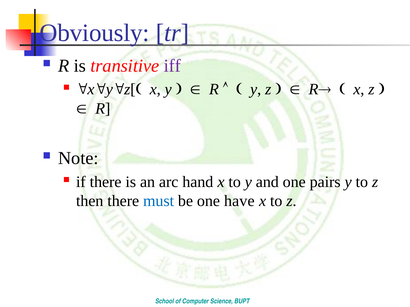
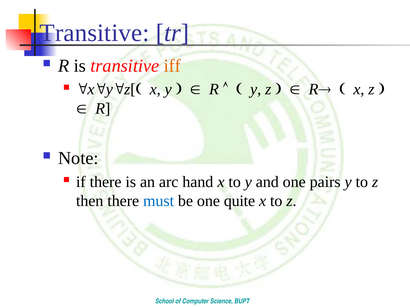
Obviously: Obviously -> Transitive (94, 33)
iff colour: purple -> orange (172, 66)
have: have -> quite (239, 201)
